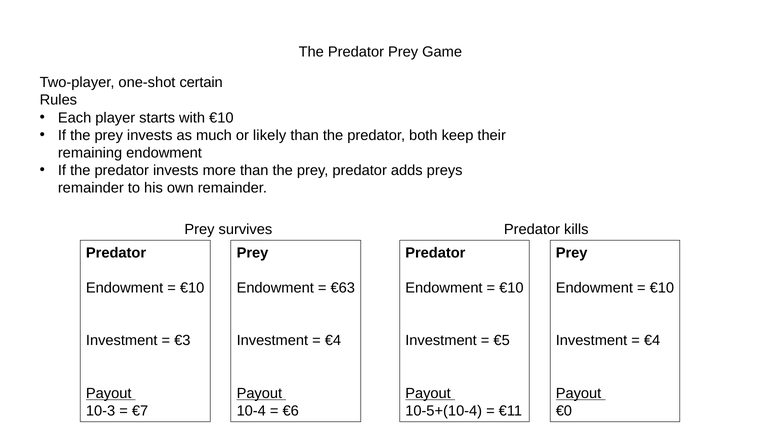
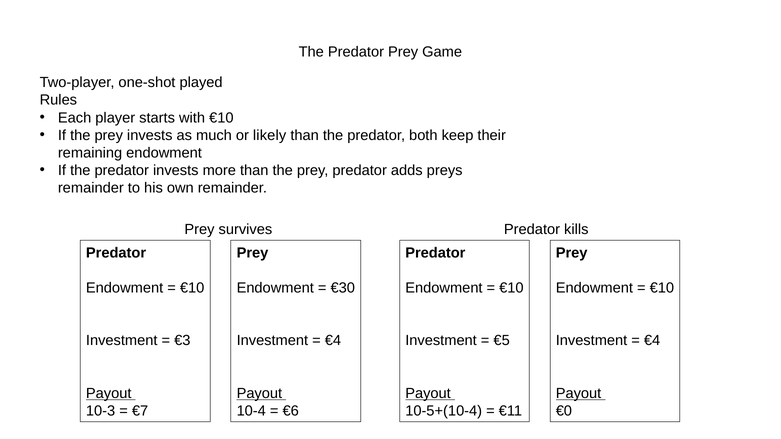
certain: certain -> played (201, 83)
€63: €63 -> €30 (343, 288)
